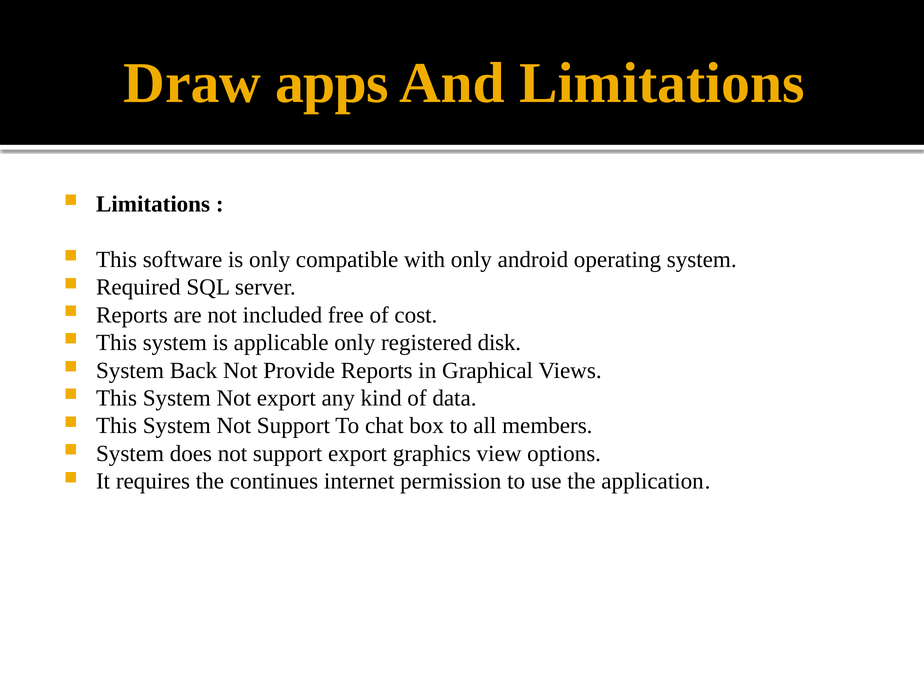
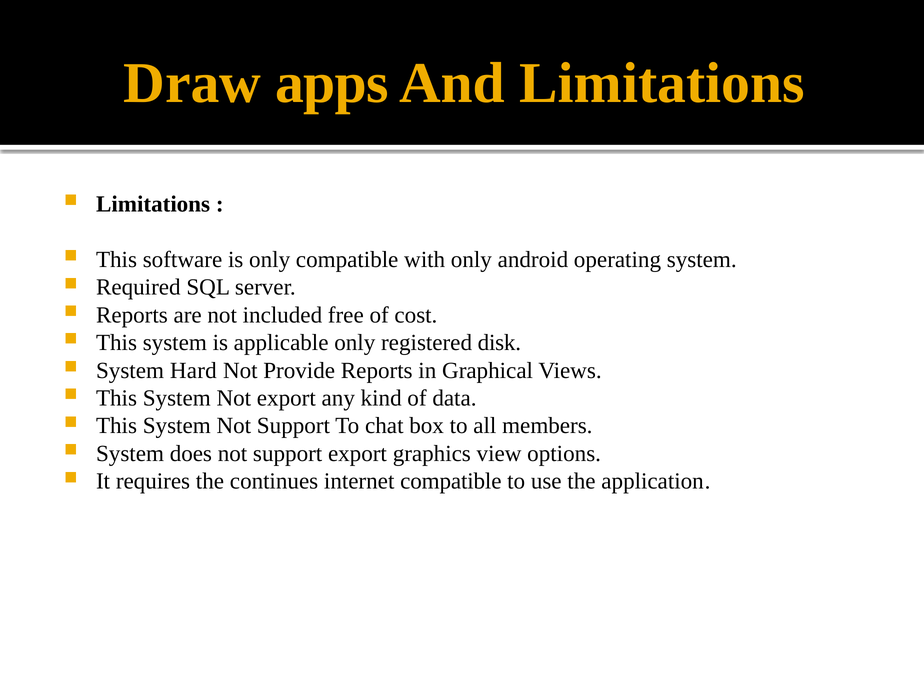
Back: Back -> Hard (193, 370)
internet permission: permission -> compatible (451, 481)
